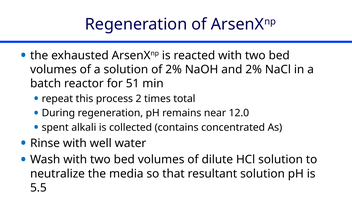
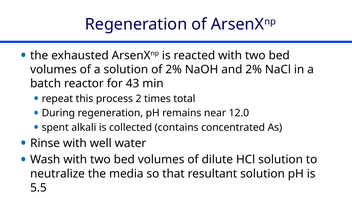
51: 51 -> 43 (133, 84)
